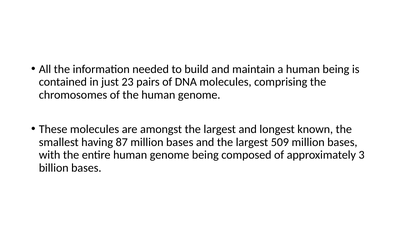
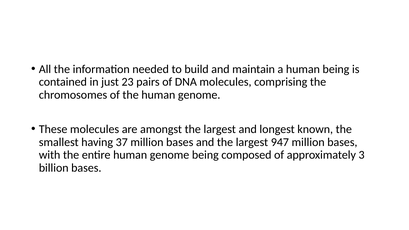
87: 87 -> 37 (122, 142)
509: 509 -> 947 (280, 142)
